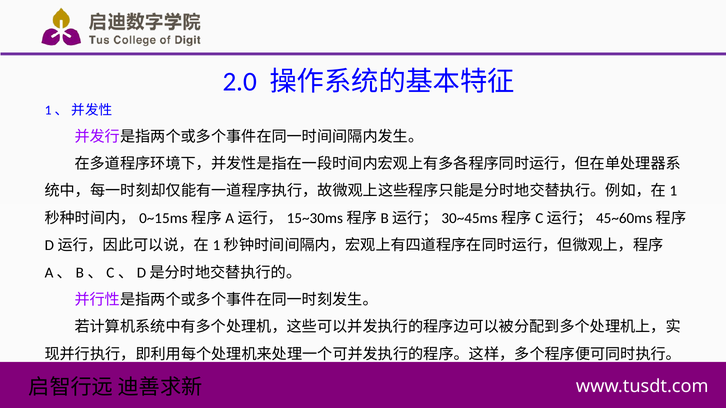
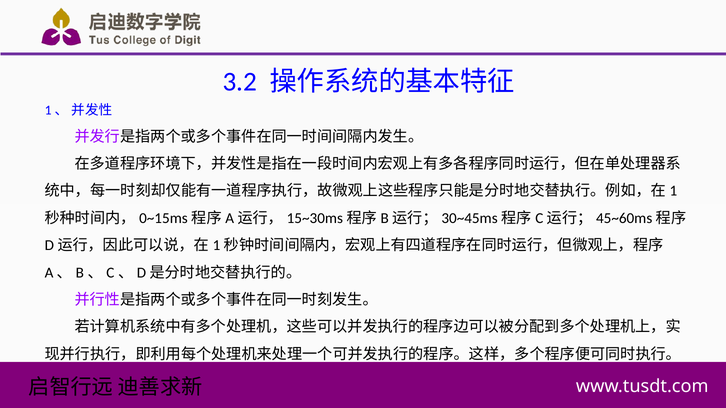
2.0: 2.0 -> 3.2 (240, 82)
